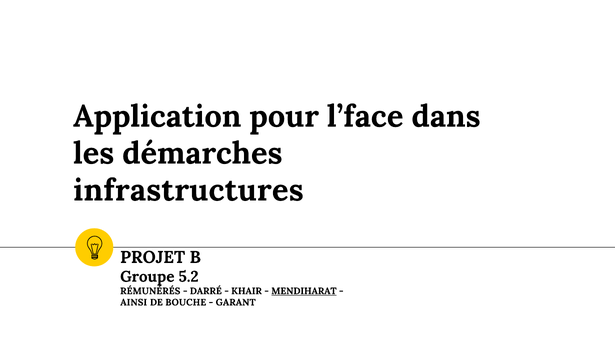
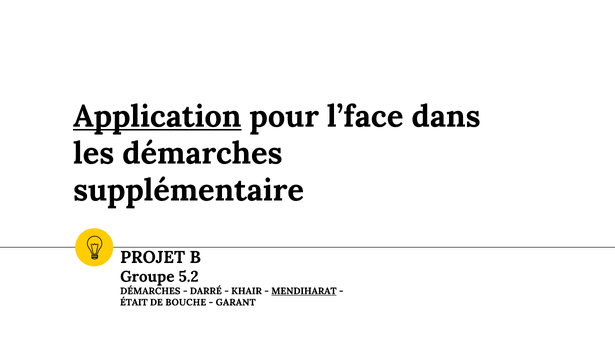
Application underline: none -> present (157, 117)
infrastructures: infrastructures -> supplémentaire (189, 190)
RÉMUNÉRÉS: RÉMUNÉRÉS -> DÉMARCHES (150, 291)
AINSI: AINSI -> ÉTAIT (134, 302)
